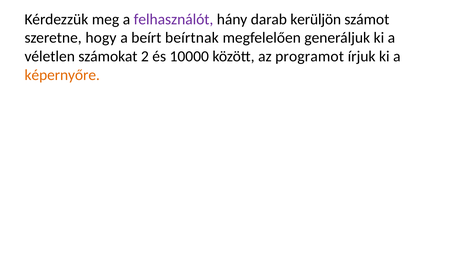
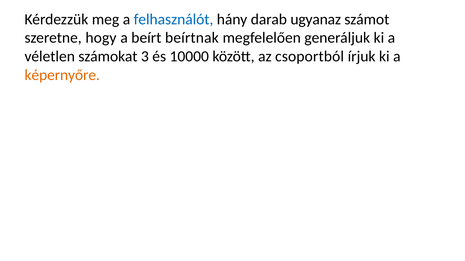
felhasználót colour: purple -> blue (174, 19)
kerüljön: kerüljön -> ugyanaz (316, 19)
2: 2 -> 3 (145, 57)
programot: programot -> csoportból (310, 57)
